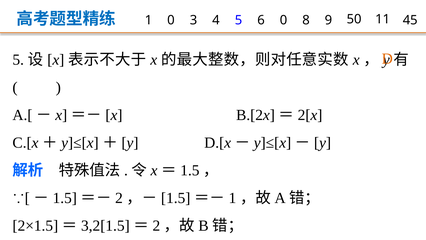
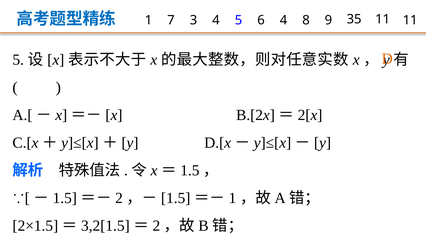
1 0: 0 -> 7 (171, 20)
6 0: 0 -> 4 (283, 20)
50: 50 -> 35 (354, 19)
11 45: 45 -> 11 (410, 20)
